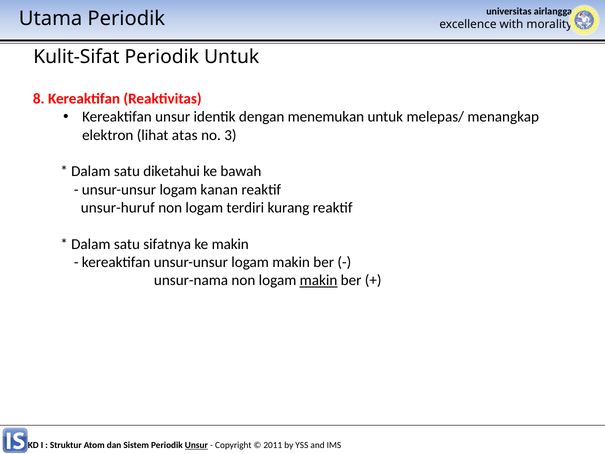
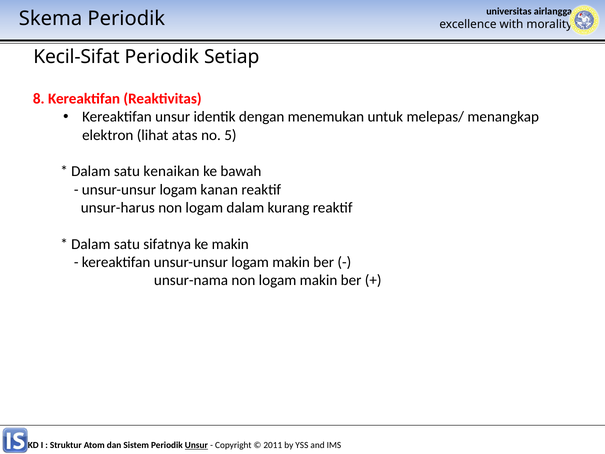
Utama: Utama -> Skema (51, 19)
Kulit-Sifat: Kulit-Sifat -> Kecil-Sifat (76, 57)
Periodik Untuk: Untuk -> Setiap (232, 57)
3: 3 -> 5 (230, 135)
diketahui: diketahui -> kenaikan (171, 171)
unsur-huruf: unsur-huruf -> unsur-harus (118, 208)
logam terdiri: terdiri -> dalam (245, 208)
makin underline: present -> none (319, 280)
